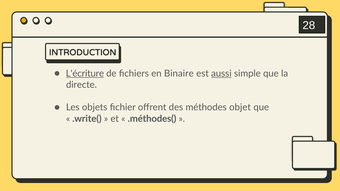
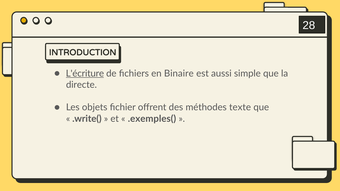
aussi underline: present -> none (221, 73)
objet: objet -> texte (240, 108)
.méthodes(: .méthodes( -> .exemples( (152, 119)
